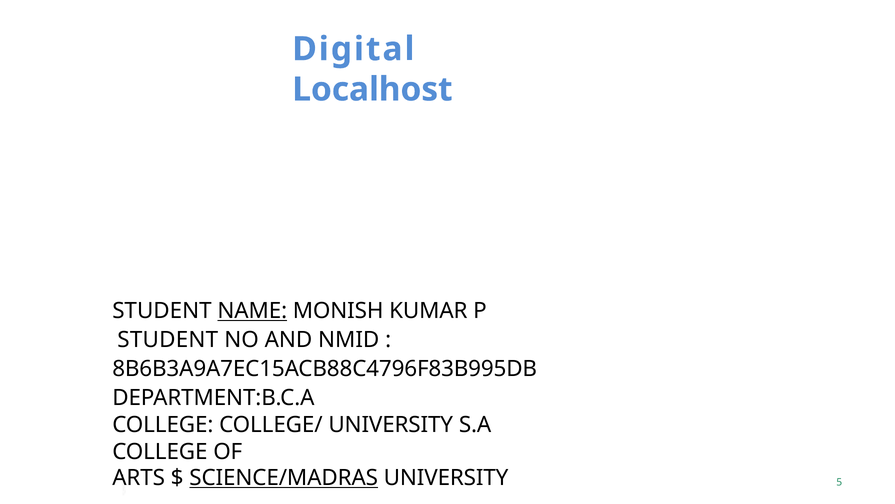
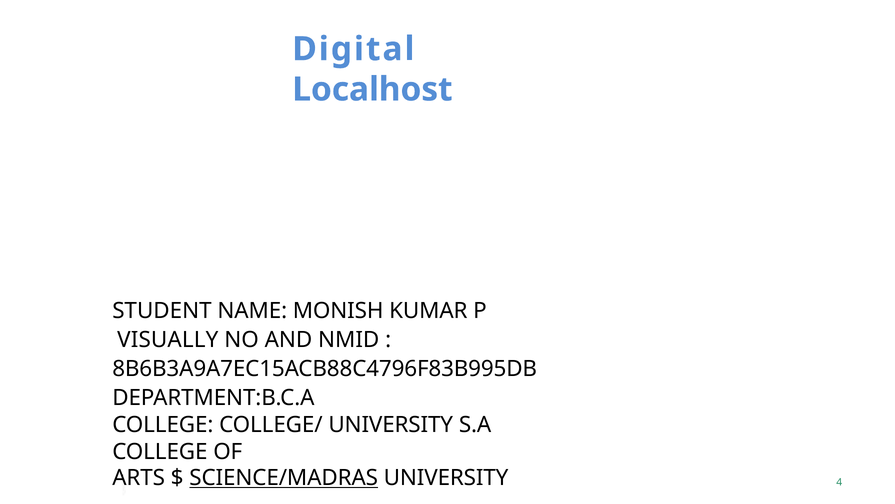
NAME underline: present -> none (252, 311)
STUDENT: STUDENT -> VISUALLY (168, 340)
5: 5 -> 4 (839, 482)
